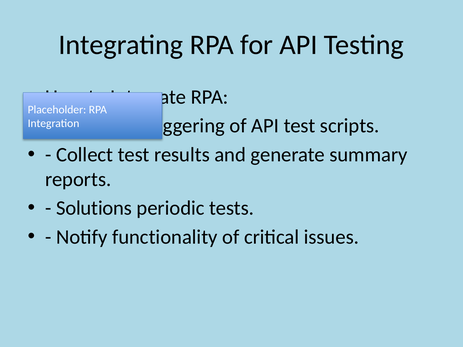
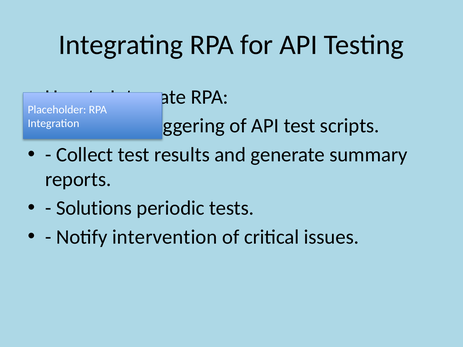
functionality: functionality -> intervention (165, 237)
